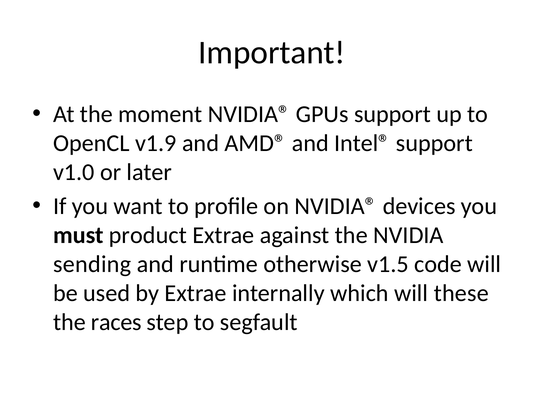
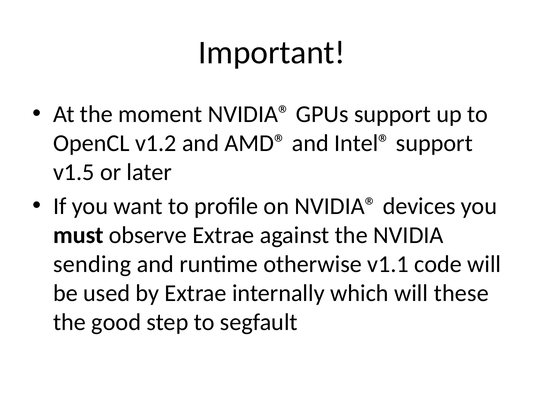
v1.9: v1.9 -> v1.2 (156, 143)
v1.0: v1.0 -> v1.5 (74, 172)
product: product -> observe (148, 235)
v1.5: v1.5 -> v1.1 (388, 264)
races: races -> good (116, 322)
